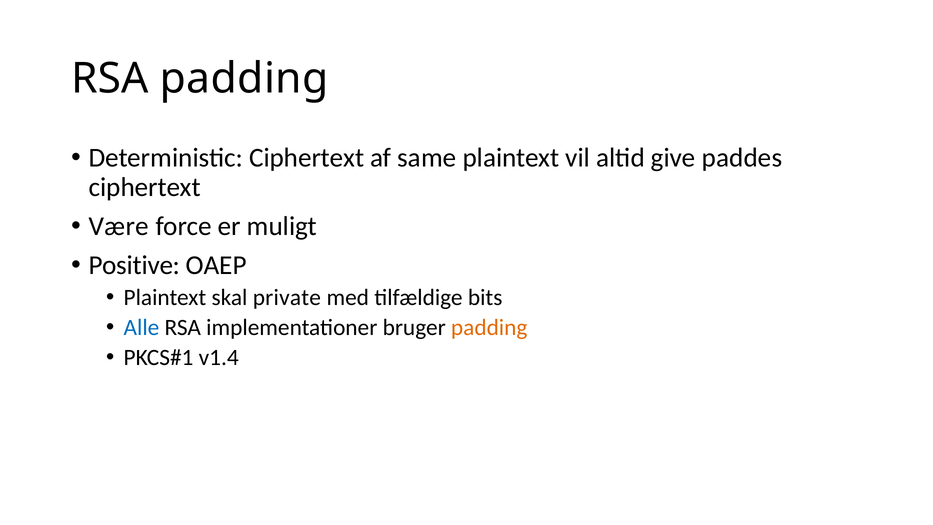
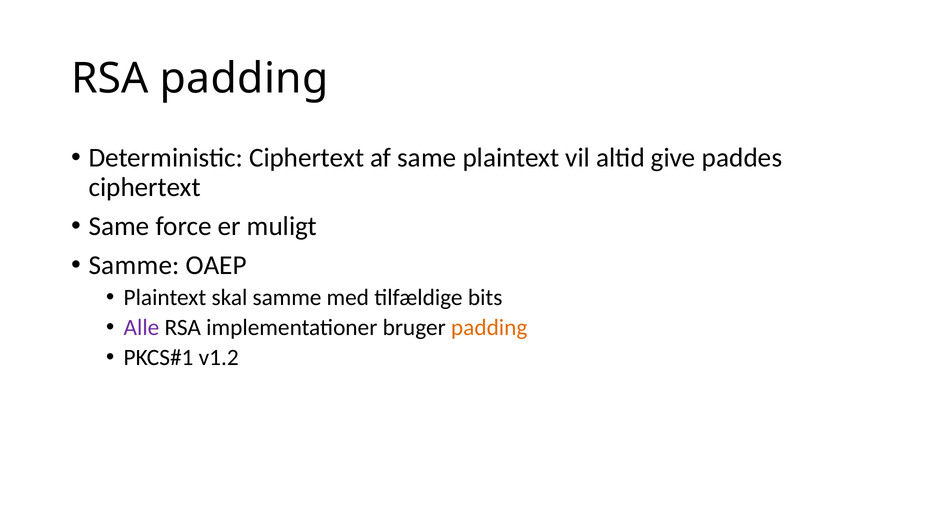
Være: Være -> Same (119, 226)
Positive: Positive -> Samme (134, 265)
skal private: private -> samme (287, 298)
Alle colour: blue -> purple (141, 328)
v1.4: v1.4 -> v1.2 (219, 358)
